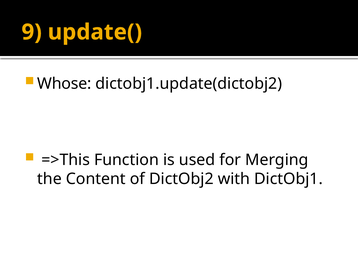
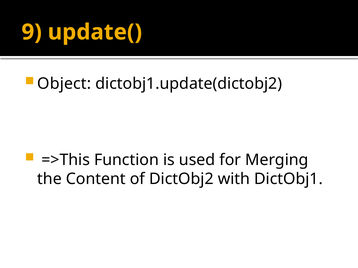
Whose: Whose -> Object (64, 84)
